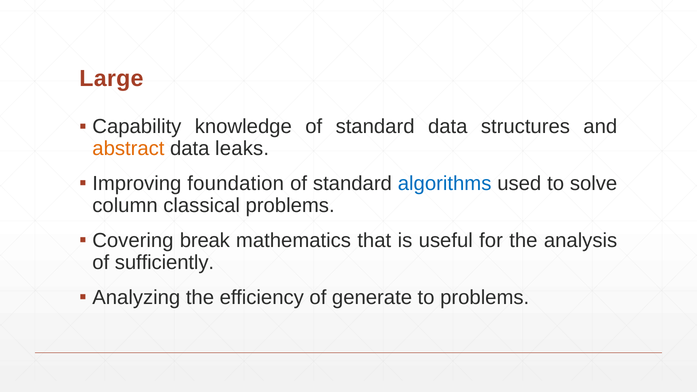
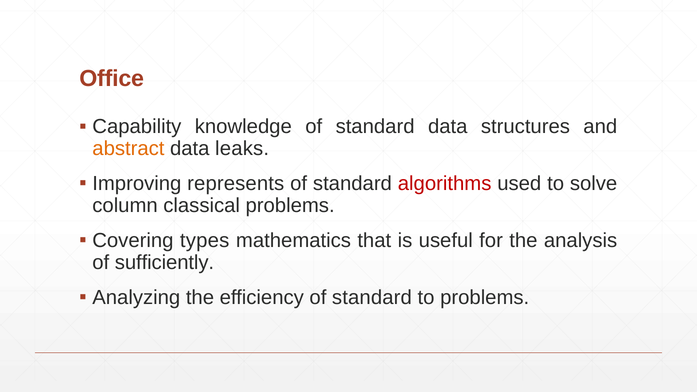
Large: Large -> Office (112, 79)
foundation: foundation -> represents (236, 184)
algorithms colour: blue -> red (445, 184)
break: break -> types (205, 241)
efficiency of generate: generate -> standard (372, 297)
